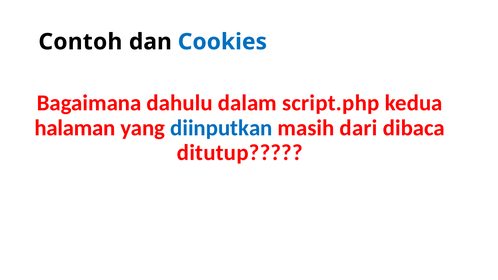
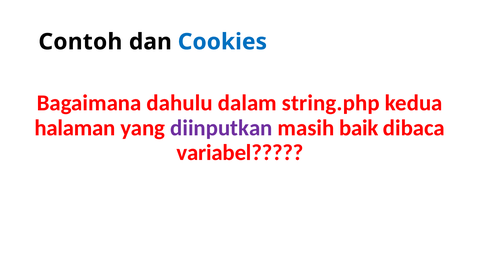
script.php: script.php -> string.php (331, 103)
diinputkan colour: blue -> purple (221, 128)
dari: dari -> baik (359, 128)
ditutup: ditutup -> variabel (240, 153)
